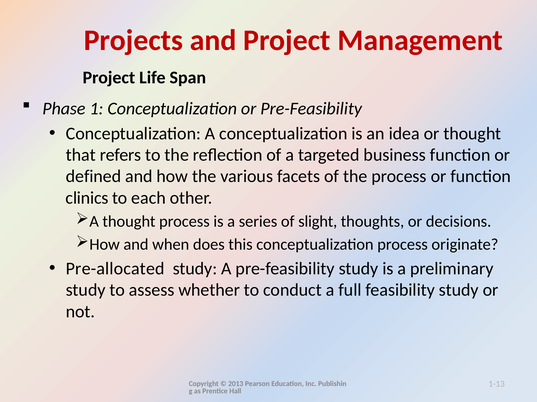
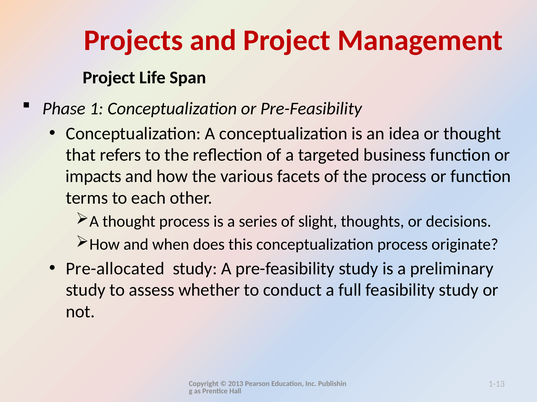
defined: defined -> impacts (94, 177)
clinics: clinics -> terms (87, 198)
